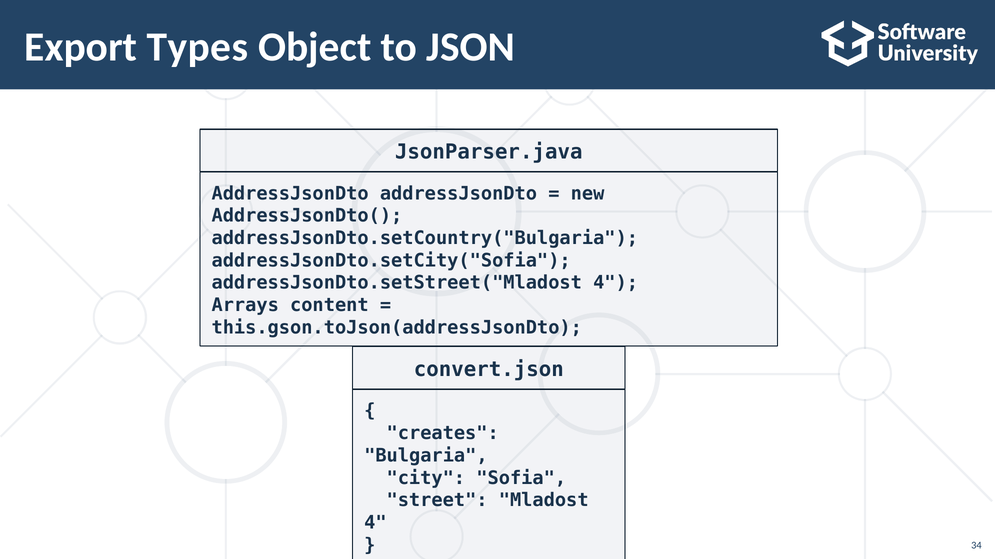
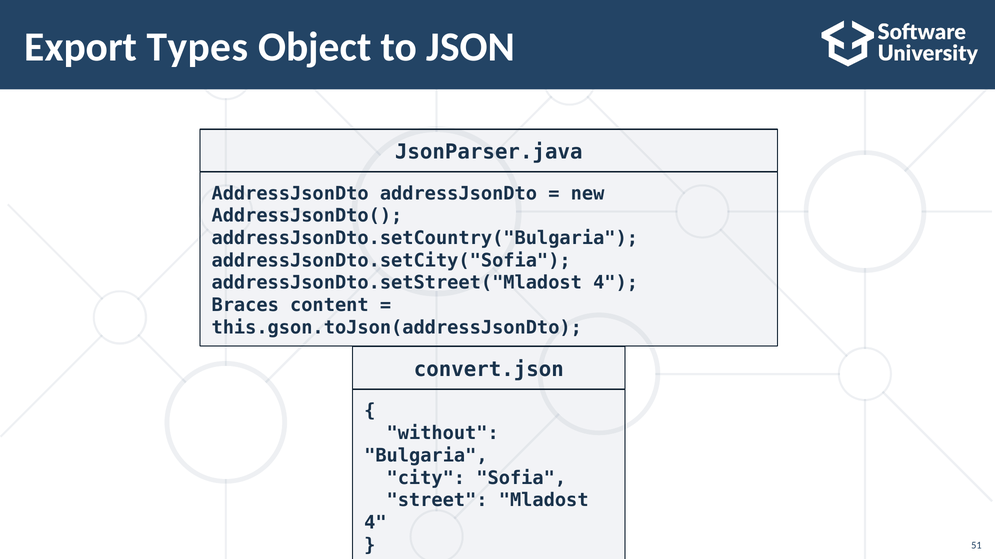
Arrays: Arrays -> Braces (245, 306)
creates: creates -> without (443, 434)
34: 34 -> 51 (976, 546)
